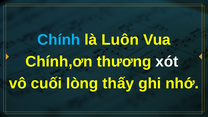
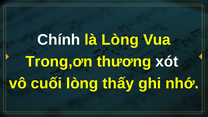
Chính colour: light blue -> white (59, 40)
là Luôn: Luôn -> Lòng (120, 40)
Chính,ơn: Chính,ơn -> Trong,ơn (59, 62)
